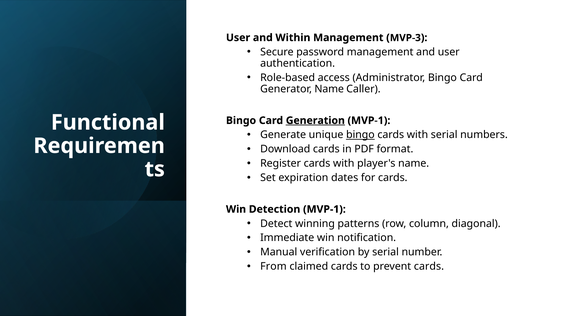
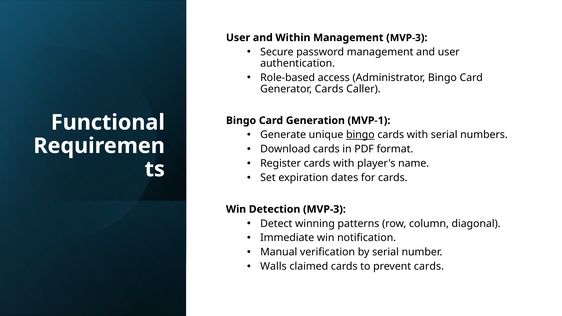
Generator Name: Name -> Cards (329, 89)
Generation underline: present -> none (315, 121)
Detection MVP-1: MVP-1 -> MVP-3 (324, 209)
From: From -> Walls (273, 267)
